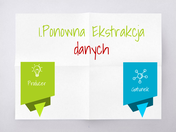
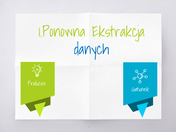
danych colour: red -> blue (92, 50)
